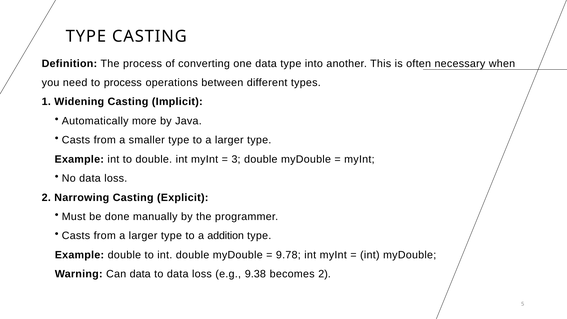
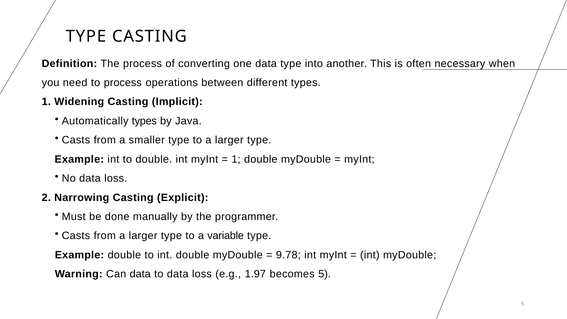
Automatically more: more -> types (144, 121)
3: 3 -> 1 (236, 159)
addition: addition -> variable (226, 236)
9.38: 9.38 -> 1.97 (255, 274)
becomes 2: 2 -> 5 (325, 274)
